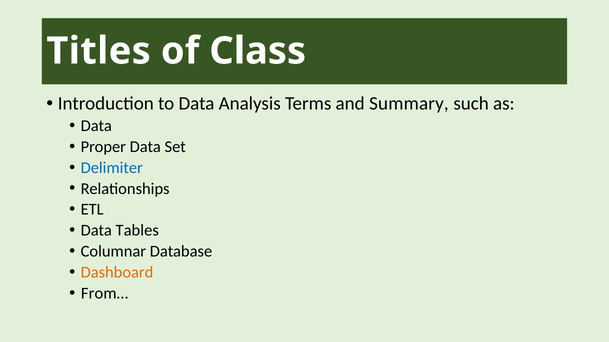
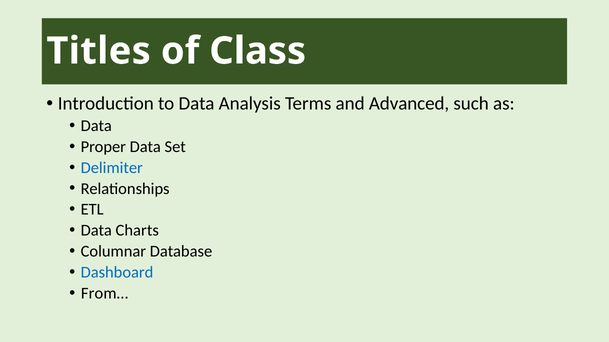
Summary: Summary -> Advanced (409, 104)
Tables: Tables -> Charts (137, 231)
Dashboard colour: orange -> blue (117, 273)
